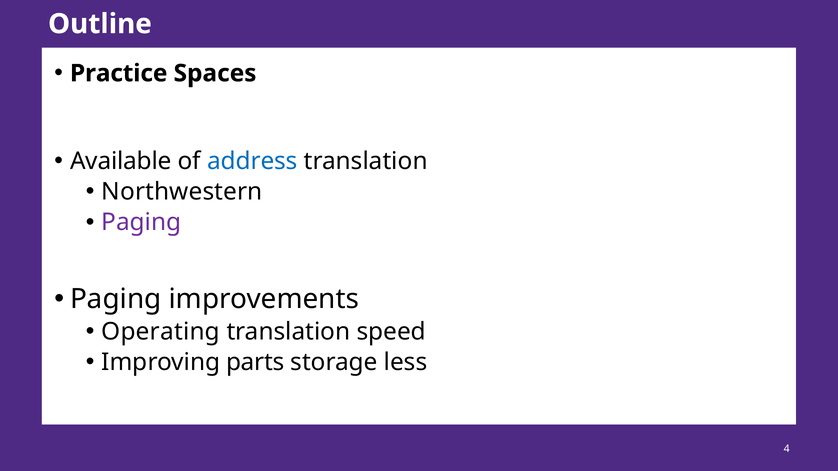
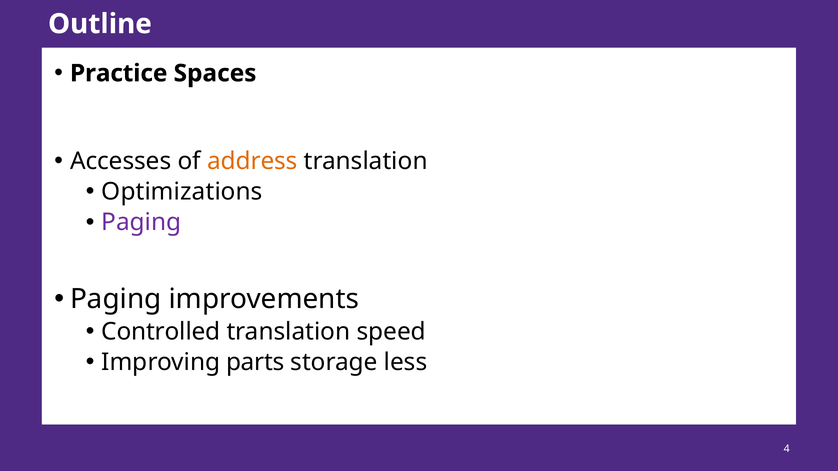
Available: Available -> Accesses (121, 161)
address colour: blue -> orange (252, 161)
Northwestern: Northwestern -> Optimizations (182, 192)
Operating: Operating -> Controlled (161, 332)
